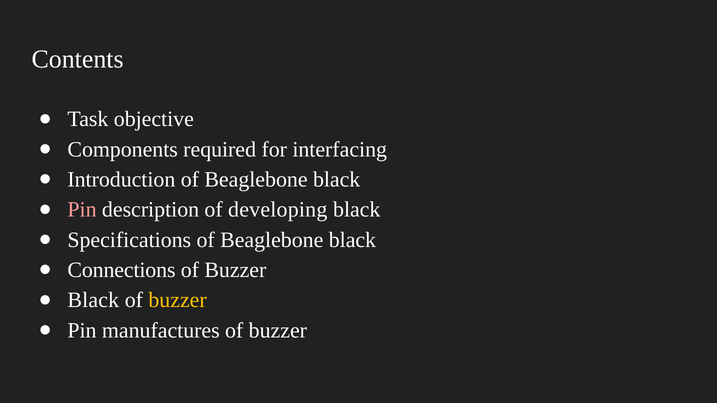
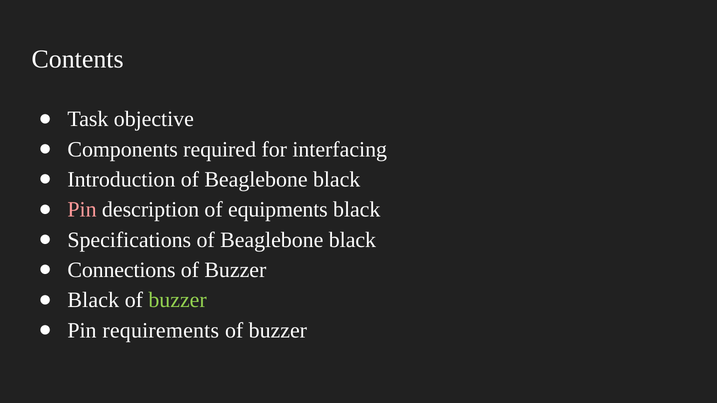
developing: developing -> equipments (278, 210)
buzzer colour: yellow -> light green (178, 301)
manufactures: manufactures -> requirements (161, 331)
